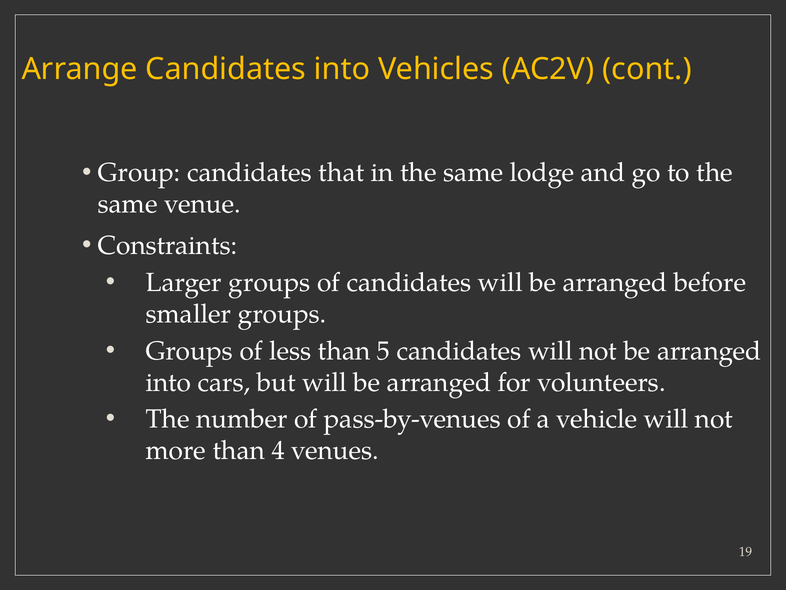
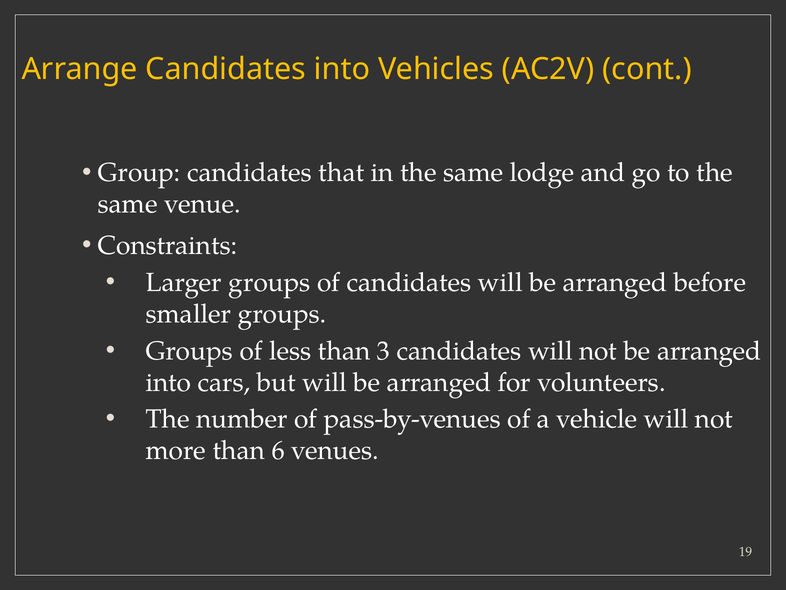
5: 5 -> 3 (384, 351)
4: 4 -> 6 (278, 450)
